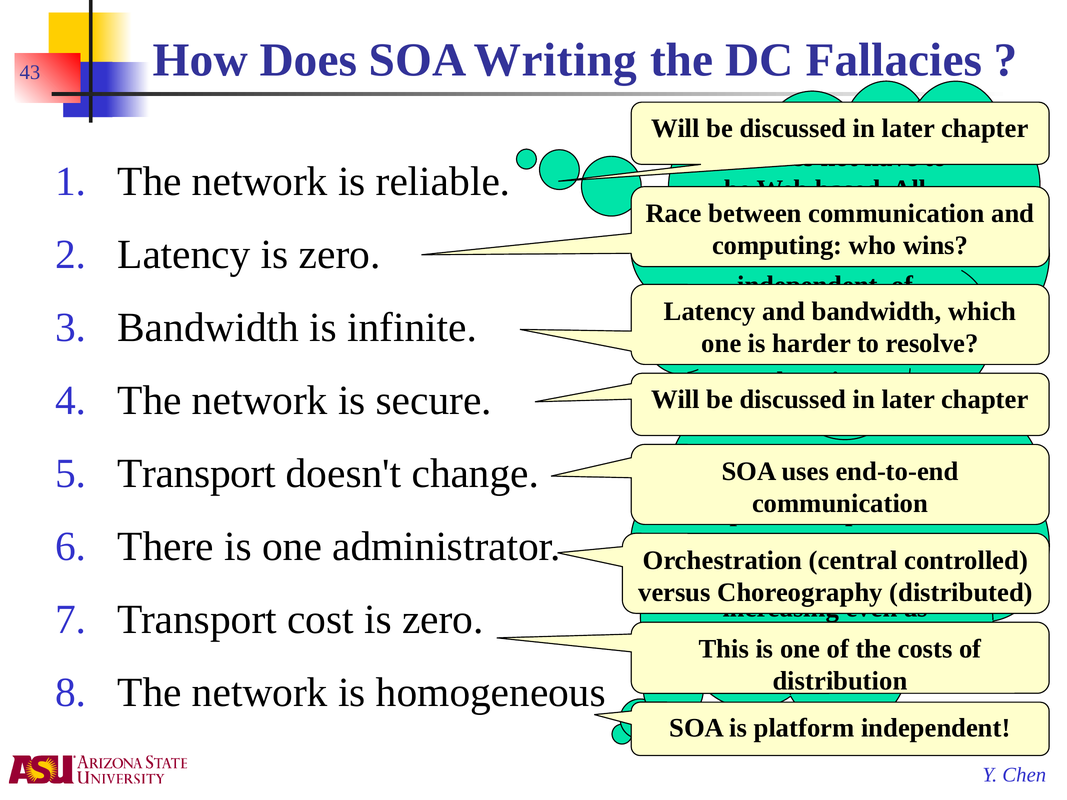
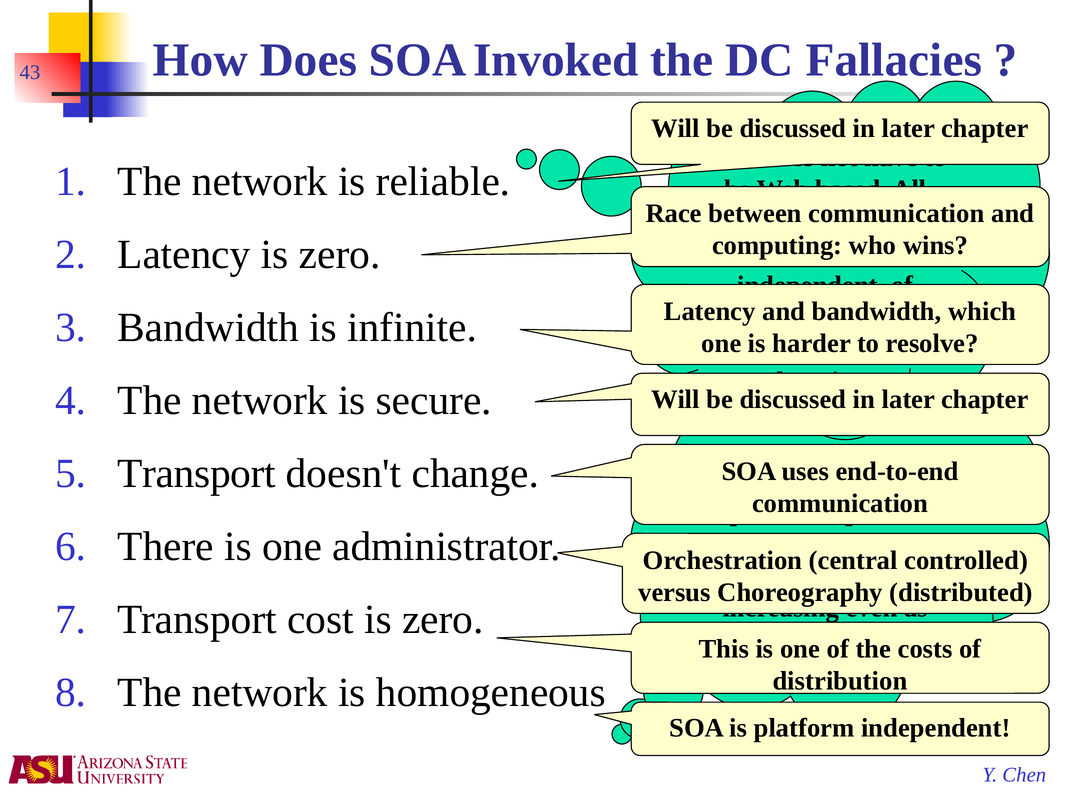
Writing: Writing -> Invoked (556, 60)
